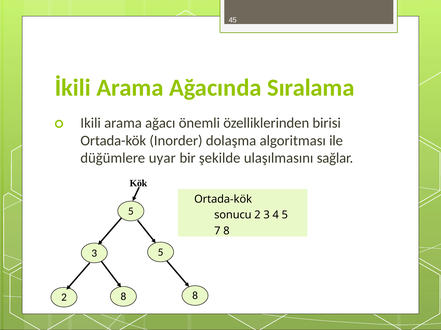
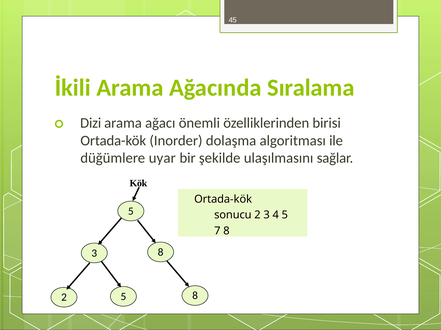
Ikili: Ikili -> Dizi (91, 123)
3 5: 5 -> 8 (161, 253)
2 8: 8 -> 5 (123, 297)
